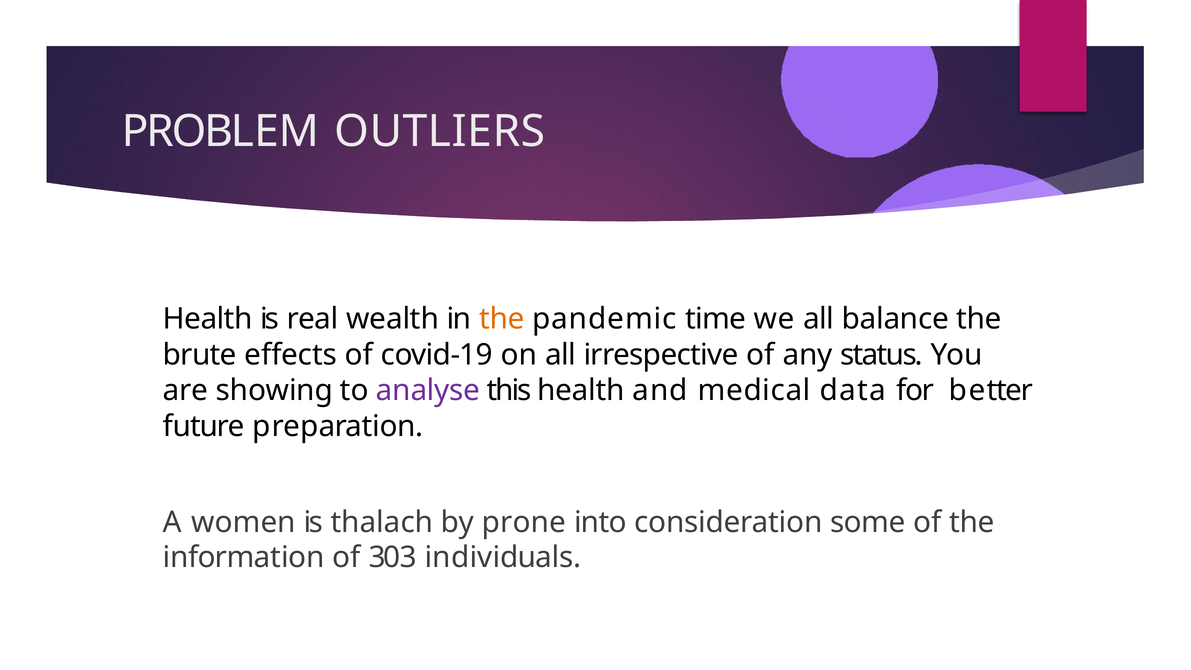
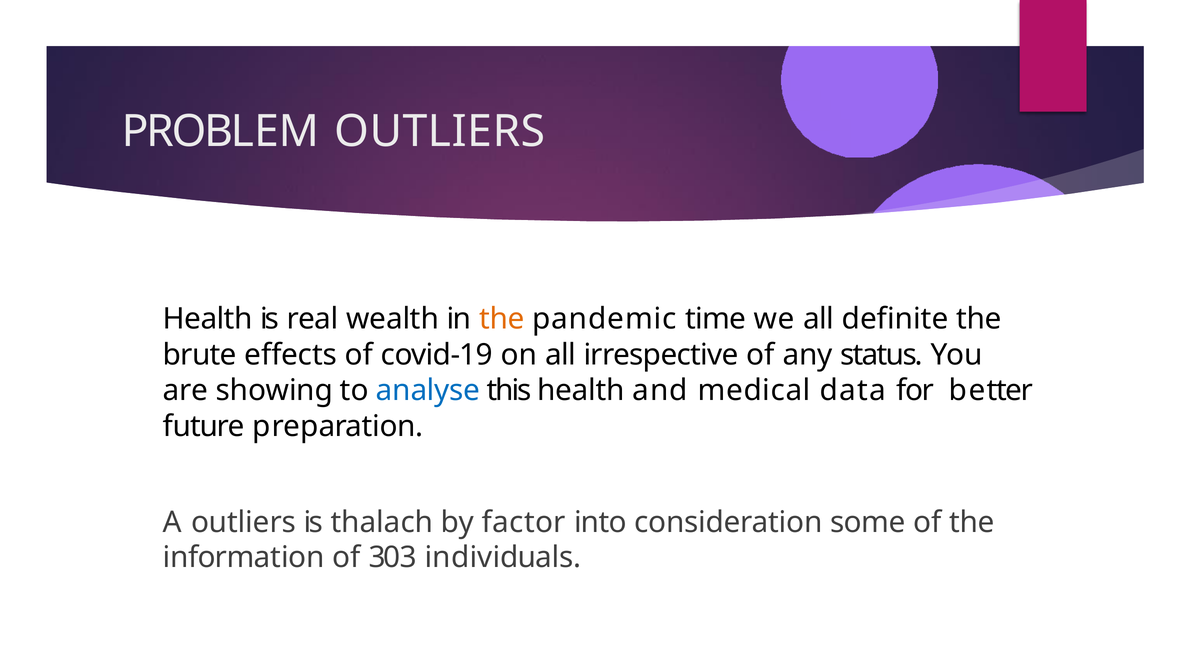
balance: balance -> definite (895, 319)
analyse colour: purple -> blue (428, 390)
women: women -> outliers (244, 523)
prone: prone -> factor (524, 523)
